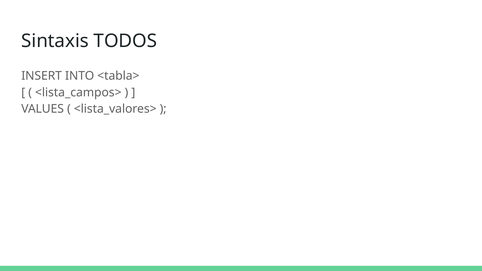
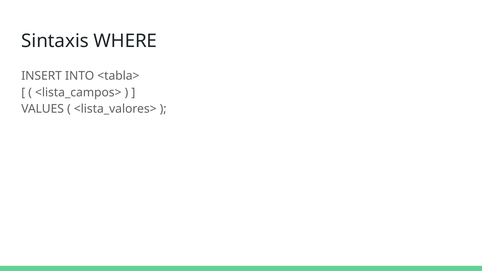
TODOS: TODOS -> WHERE (125, 41)
